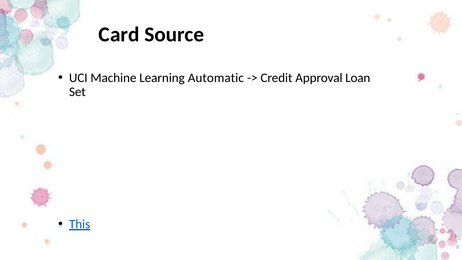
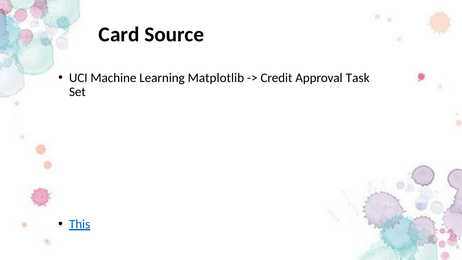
Automatic: Automatic -> Matplotlib (216, 78)
Loan: Loan -> Task (358, 78)
